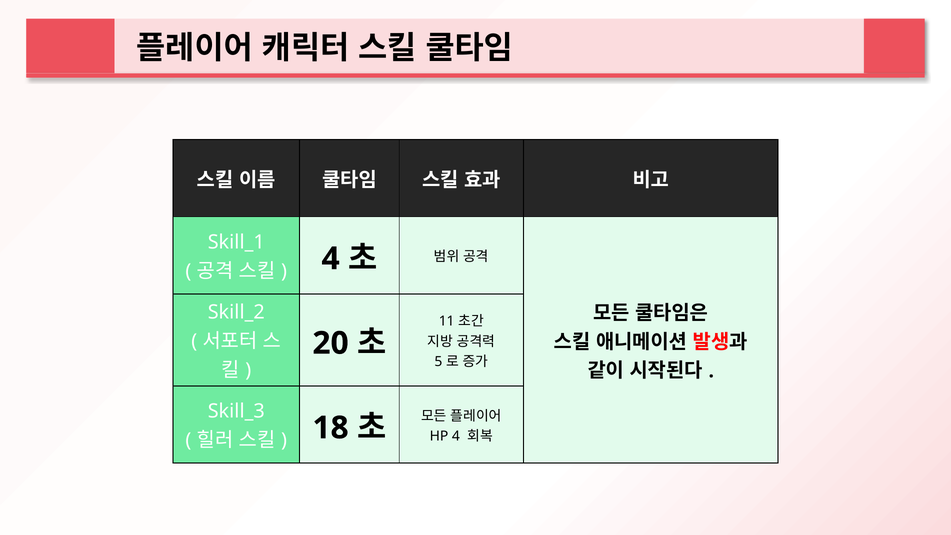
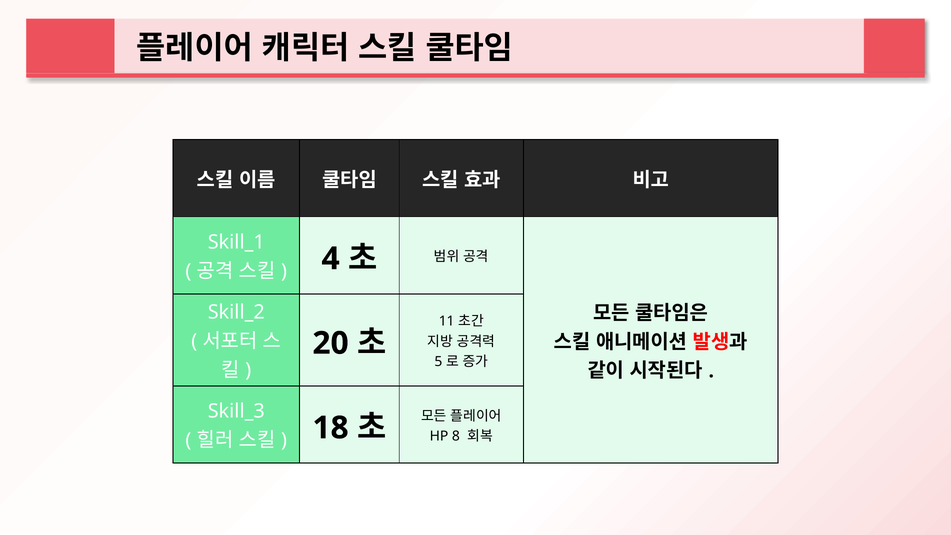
HP 4: 4 -> 8 (456, 436)
